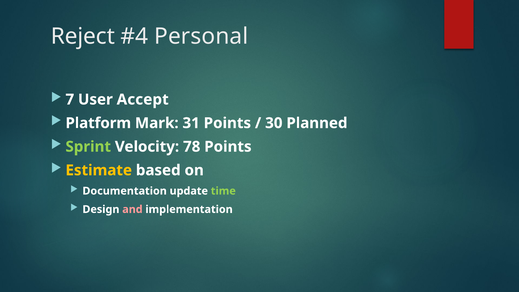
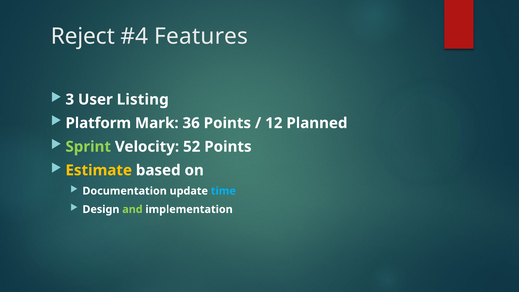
Personal: Personal -> Features (201, 36)
7: 7 -> 3 (70, 99)
Accept: Accept -> Listing (143, 99)
31: 31 -> 36 (191, 123)
30: 30 -> 12 (274, 123)
78: 78 -> 52 (192, 147)
time colour: light green -> light blue (223, 191)
and colour: pink -> light green (132, 209)
